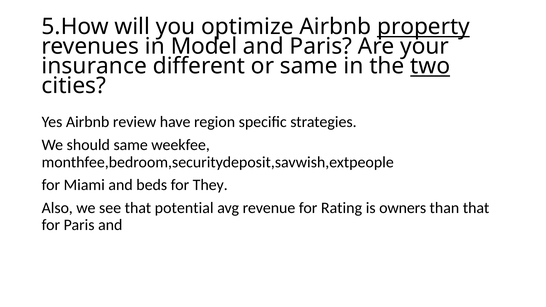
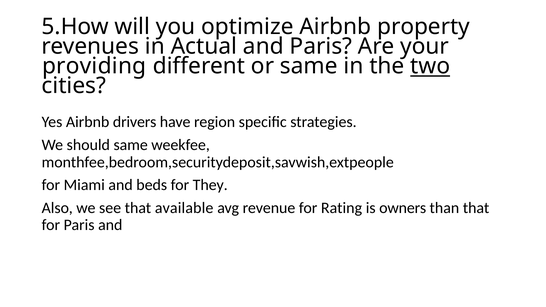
property underline: present -> none (423, 27)
Model: Model -> Actual (204, 46)
insurance: insurance -> providing (94, 66)
review: review -> drivers (135, 122)
potential: potential -> available (184, 208)
